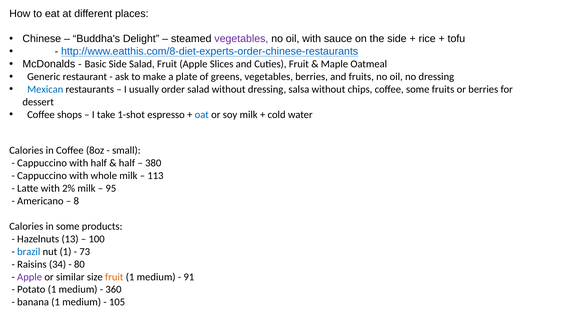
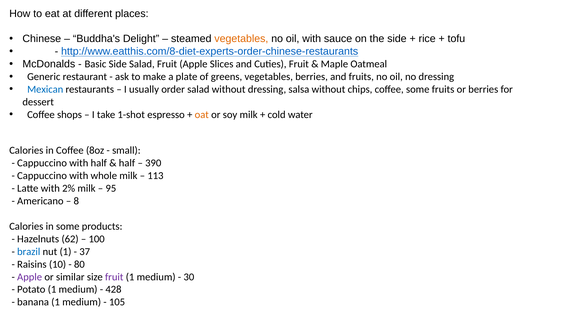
vegetables colour: purple -> orange (241, 39)
oat colour: blue -> orange (202, 115)
380: 380 -> 390 (153, 163)
13: 13 -> 62 (70, 239)
73: 73 -> 37 (85, 252)
34: 34 -> 10 (58, 265)
fruit colour: orange -> purple (114, 277)
91: 91 -> 30 (189, 277)
360: 360 -> 428 (113, 290)
